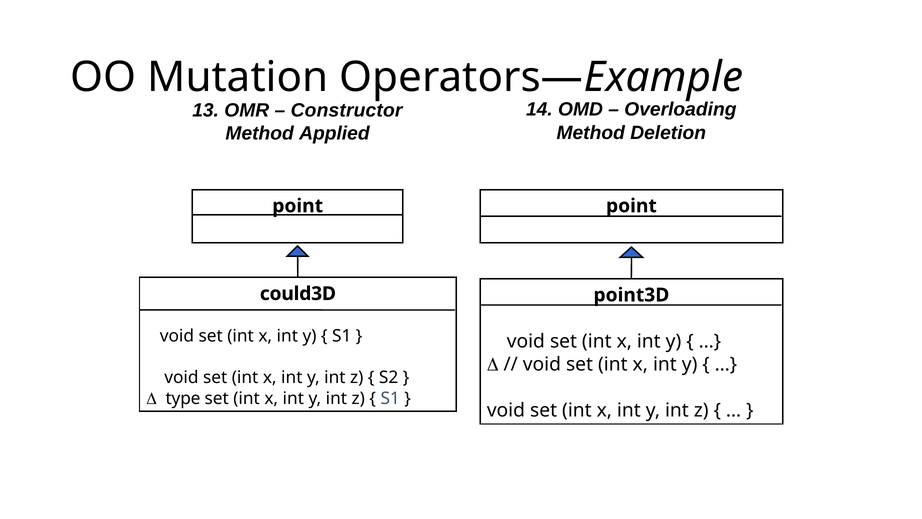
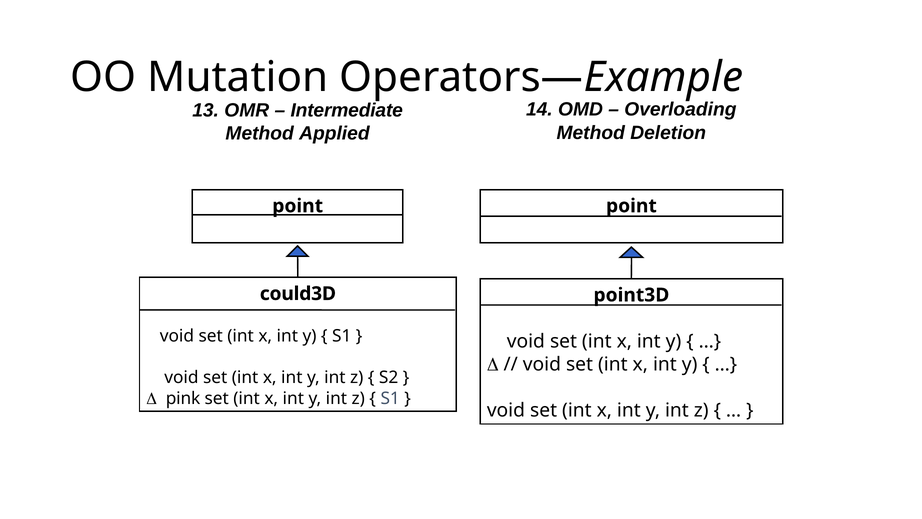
Constructor: Constructor -> Intermediate (347, 110)
type: type -> pink (183, 398)
